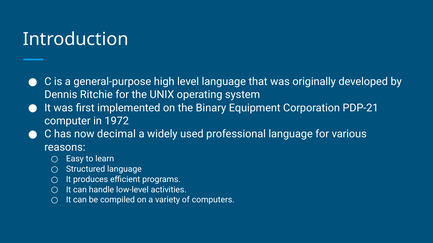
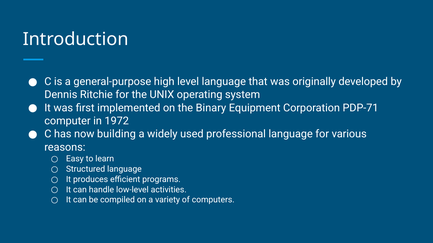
PDP-21: PDP-21 -> PDP-71 (361, 108)
decimal: decimal -> building (116, 134)
